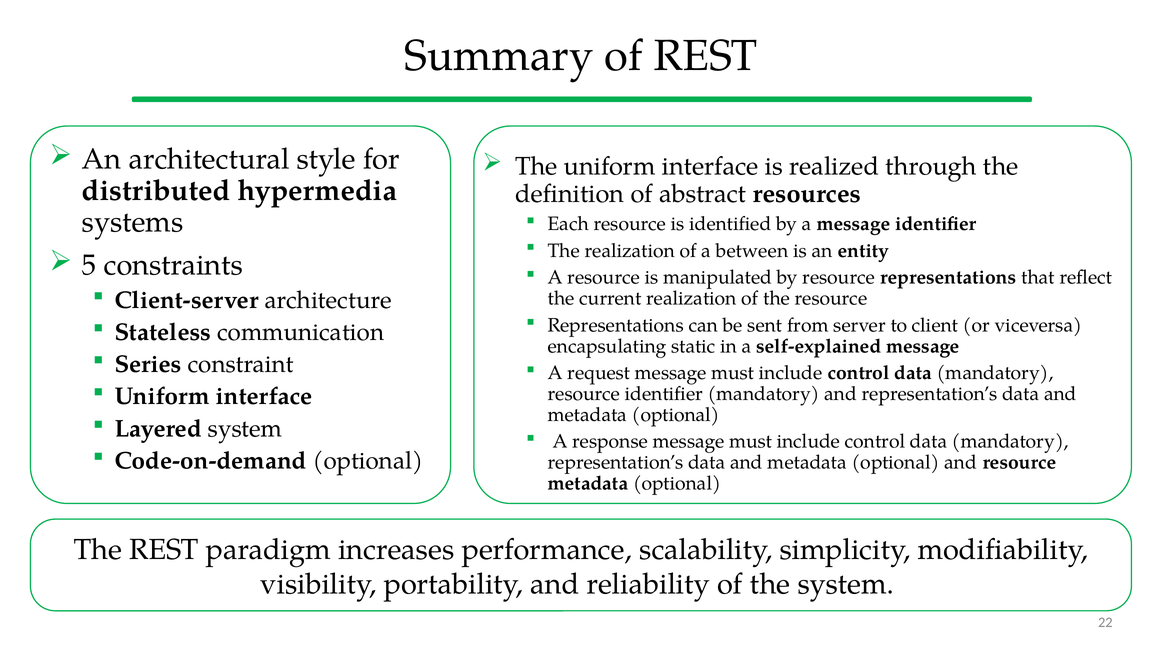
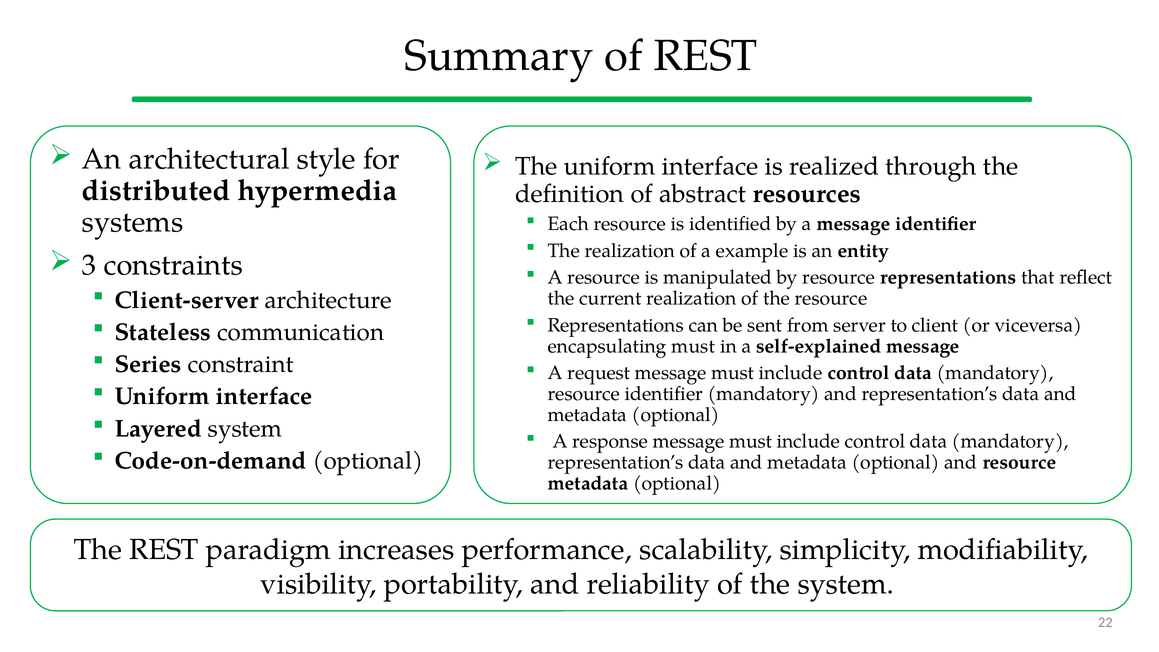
between: between -> example (752, 251)
5: 5 -> 3 (89, 265)
encapsulating static: static -> must (693, 346)
